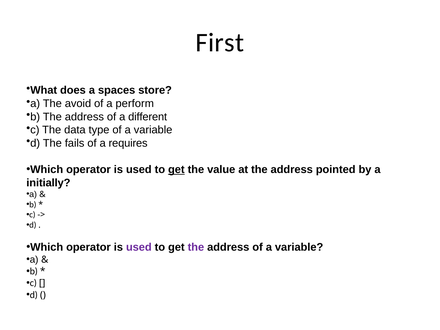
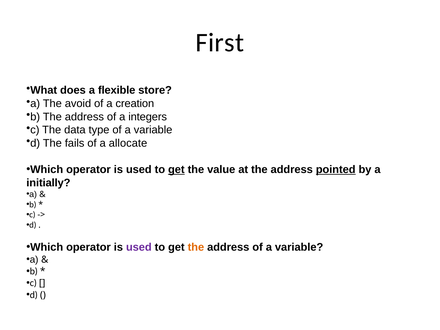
spaces: spaces -> flexible (117, 90)
perform: perform -> creation (135, 104)
different: different -> integers (148, 117)
requires: requires -> allocate (128, 143)
pointed underline: none -> present (336, 170)
the colour: purple -> orange (196, 247)
